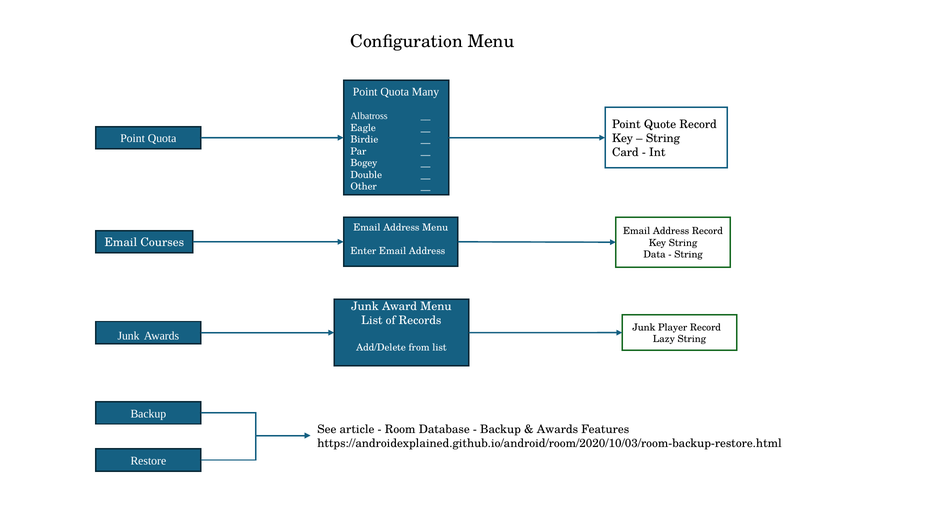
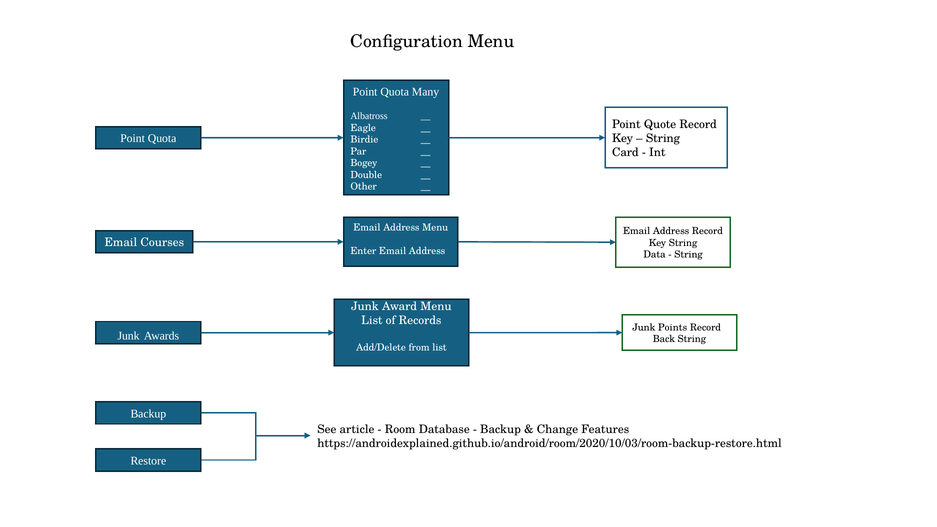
Player: Player -> Points (673, 327)
Lazy: Lazy -> Back (664, 339)
Awards: Awards -> Change (557, 429)
